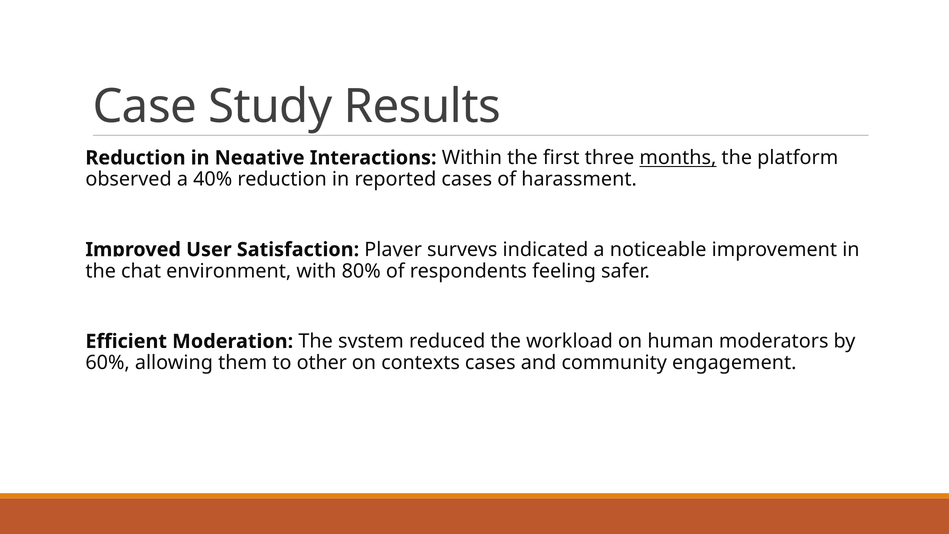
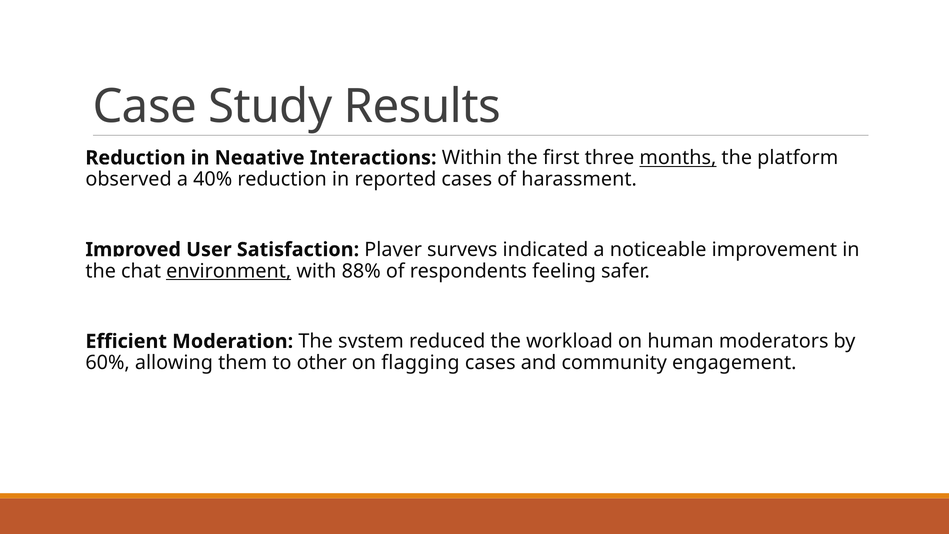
environment underline: none -> present (229, 271)
80%: 80% -> 88% (361, 271)
contexts: contexts -> flagging (420, 363)
